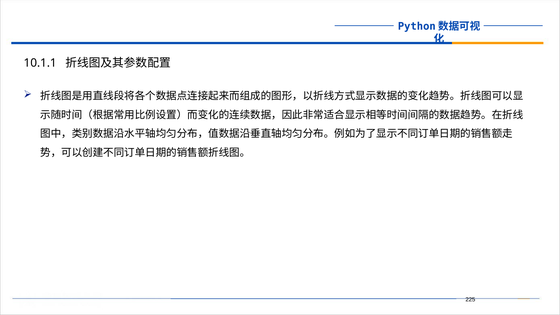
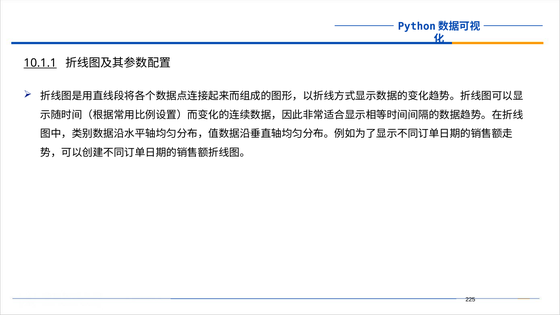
10.1.1 underline: none -> present (40, 63)
